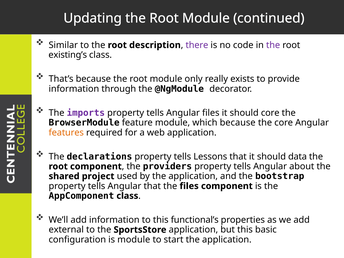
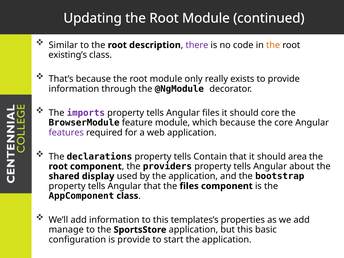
the colour: purple -> orange (273, 45)
features colour: orange -> purple (66, 133)
Lessons: Lessons -> Contain (210, 157)
data: data -> area (298, 157)
project: project -> display (98, 176)
functional’s: functional’s -> templates’s (195, 220)
external: external -> manage (66, 230)
is module: module -> provide (134, 240)
